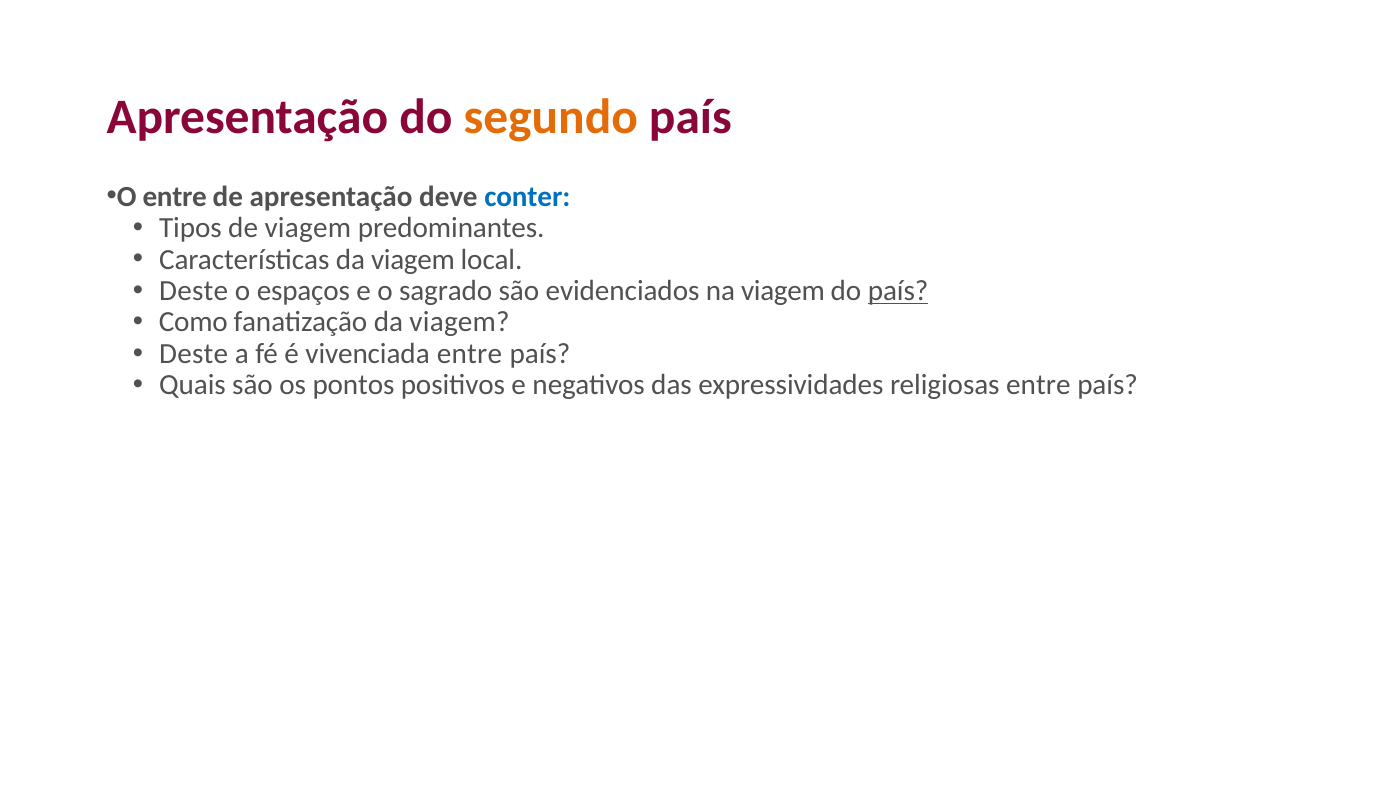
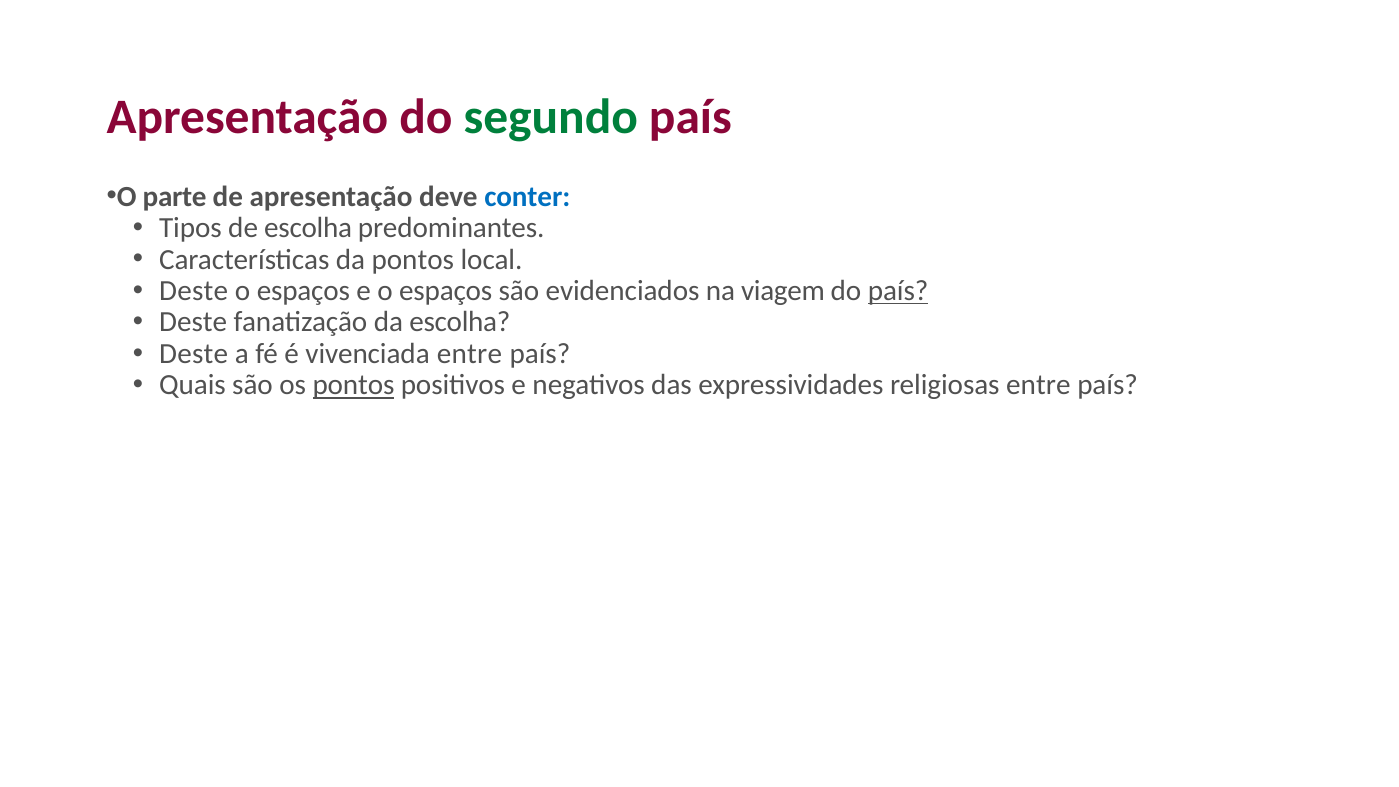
segundo colour: orange -> green (551, 118)
O entre: entre -> parte (175, 196)
de viagem: viagem -> escolha (308, 228)
Características da viagem: viagem -> pontos (413, 259)
e o sagrado: sagrado -> espaços (446, 291)
Como: Como -> Deste (193, 322)
fanatização da viagem: viagem -> escolha (460, 322)
pontos underline: none -> present (354, 385)
